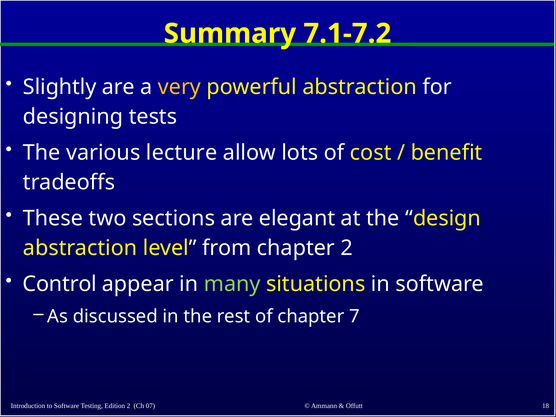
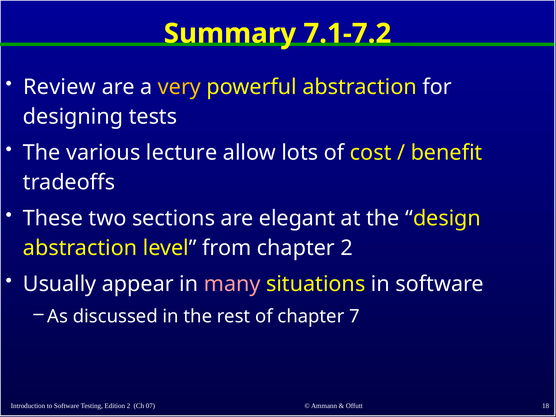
Slightly: Slightly -> Review (60, 87)
Control: Control -> Usually (60, 284)
many colour: light green -> pink (232, 284)
